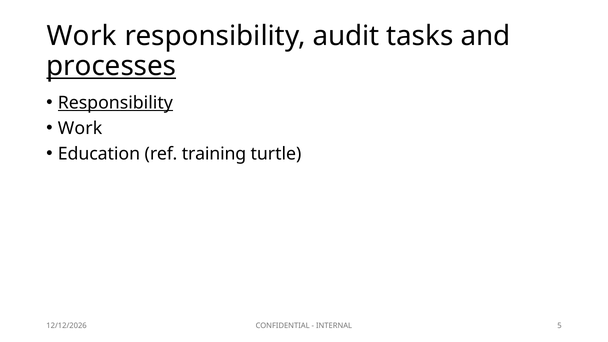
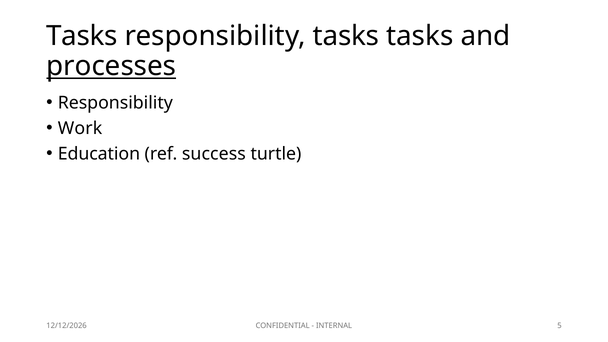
Work: Work -> Tasks (82, 36)
responsibility audit: audit -> tasks (346, 36)
Responsibility underline: present -> none (115, 103)
training: training -> success (214, 154)
